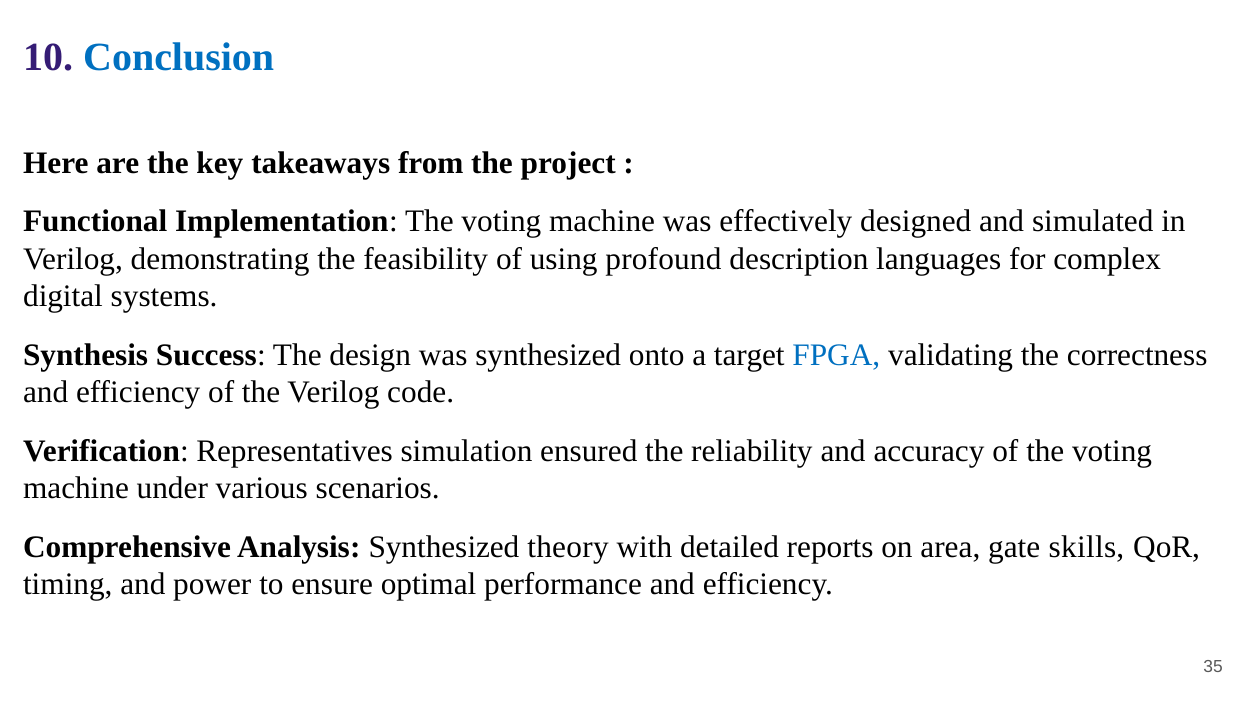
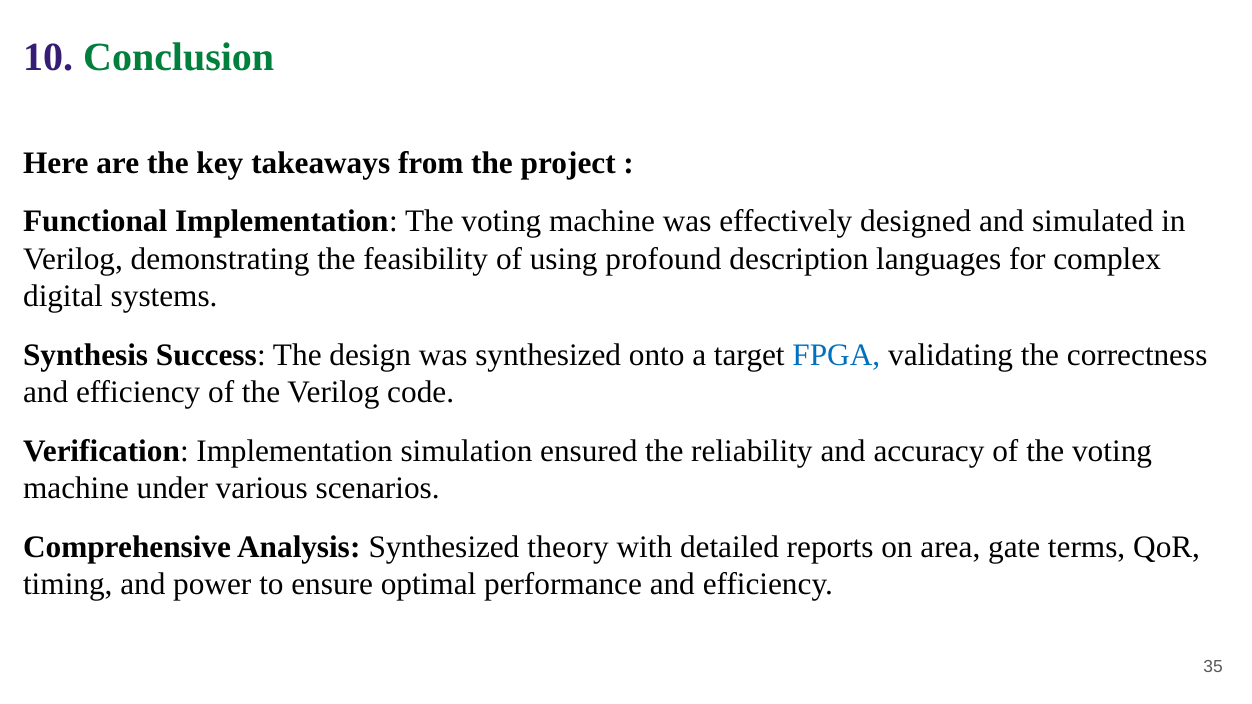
Conclusion colour: blue -> green (179, 57)
Verification Representatives: Representatives -> Implementation (295, 451)
skills: skills -> terms (1087, 547)
